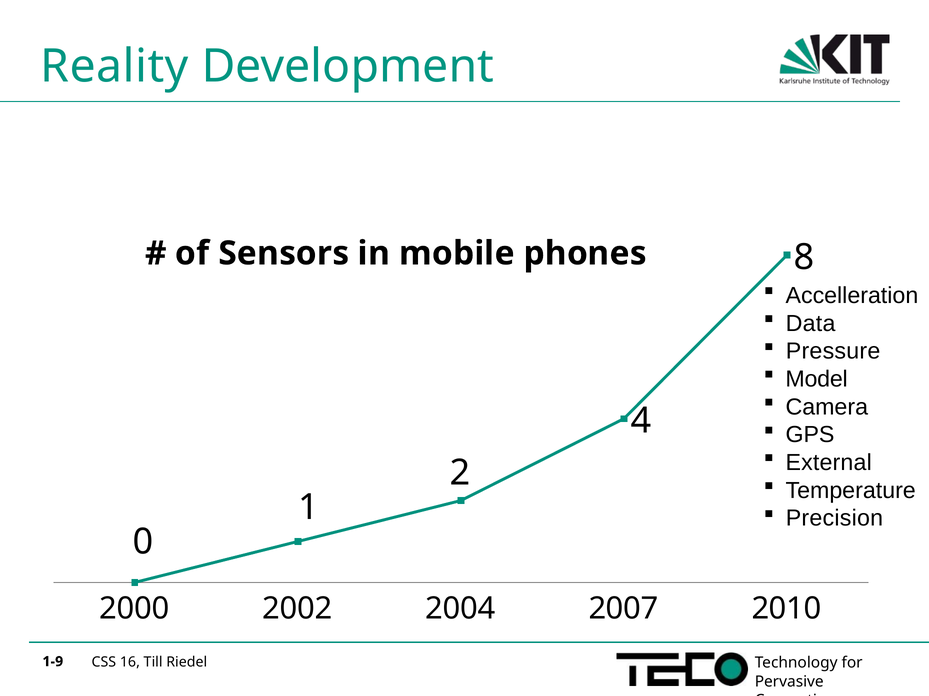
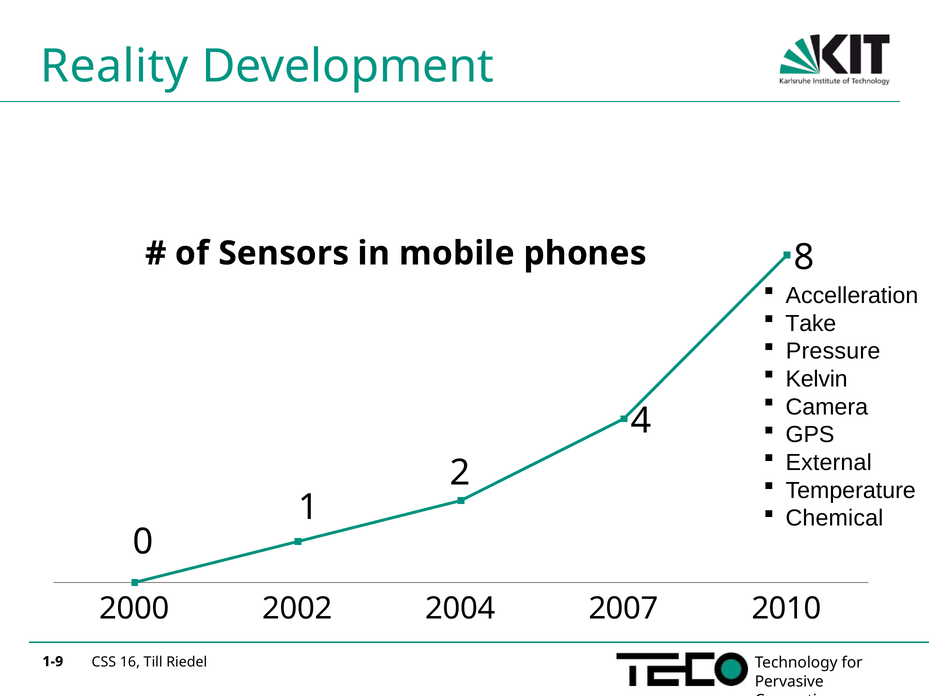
Data: Data -> Take (811, 324)
Model: Model -> Kelvin (817, 380)
Precision: Precision -> Chemical (834, 519)
